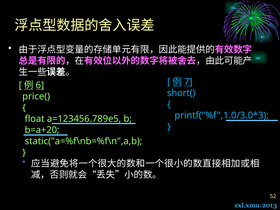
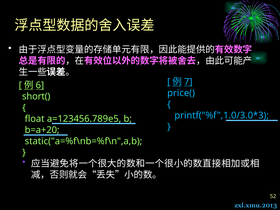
short(: short( -> price( (181, 93)
price(: price( -> short( (36, 96)
